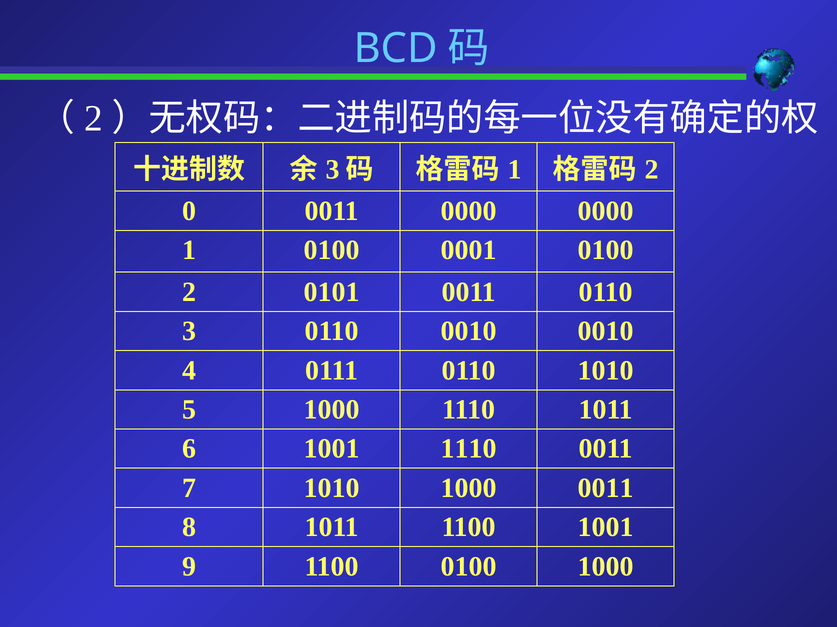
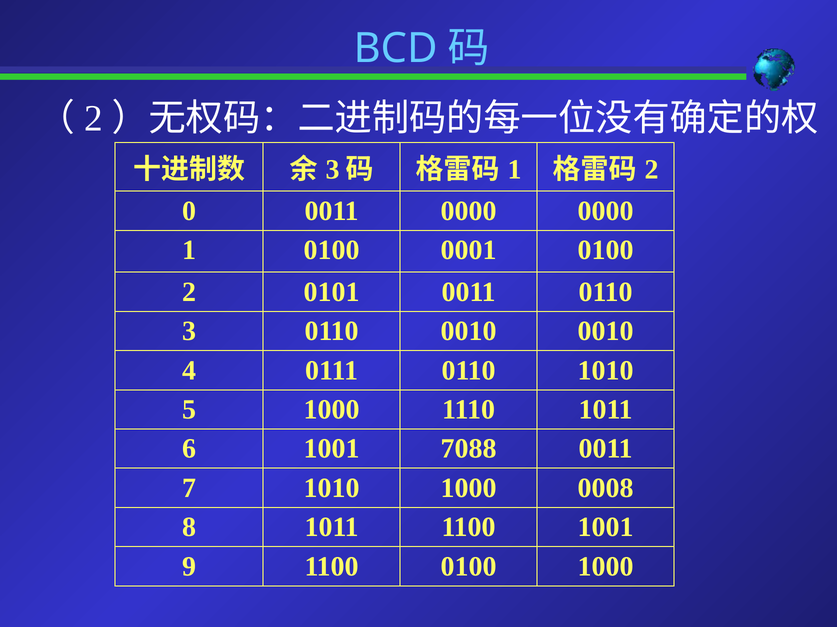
1001 1110: 1110 -> 7088 (469, 449)
1000 0011: 0011 -> 0008 (606, 489)
